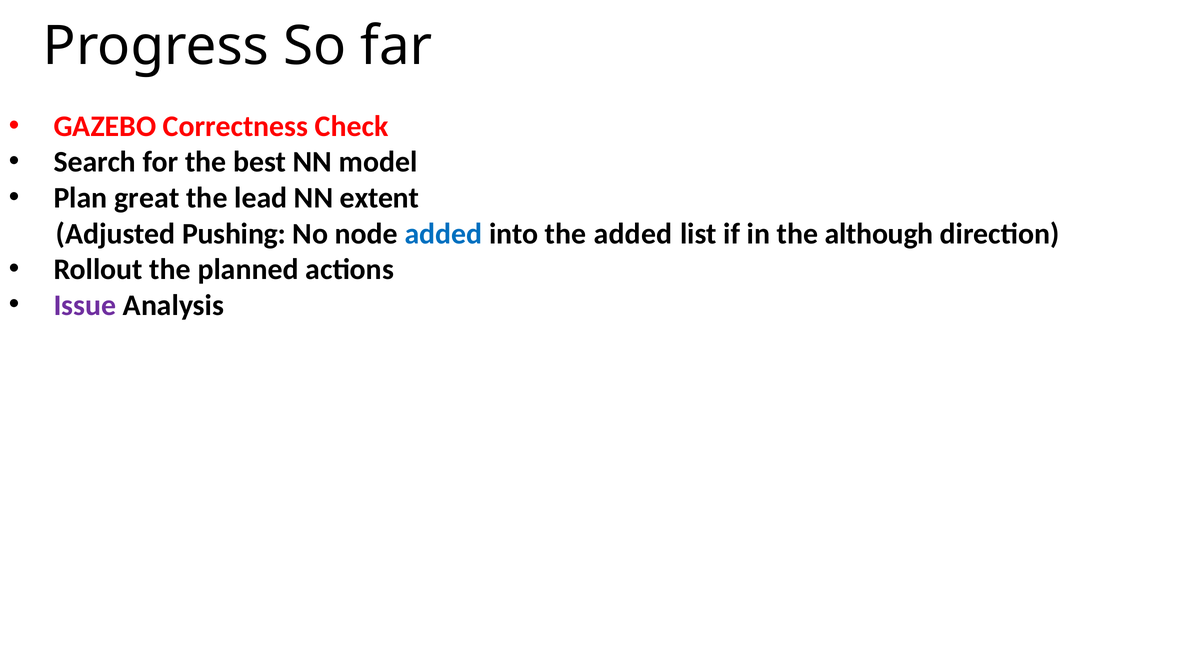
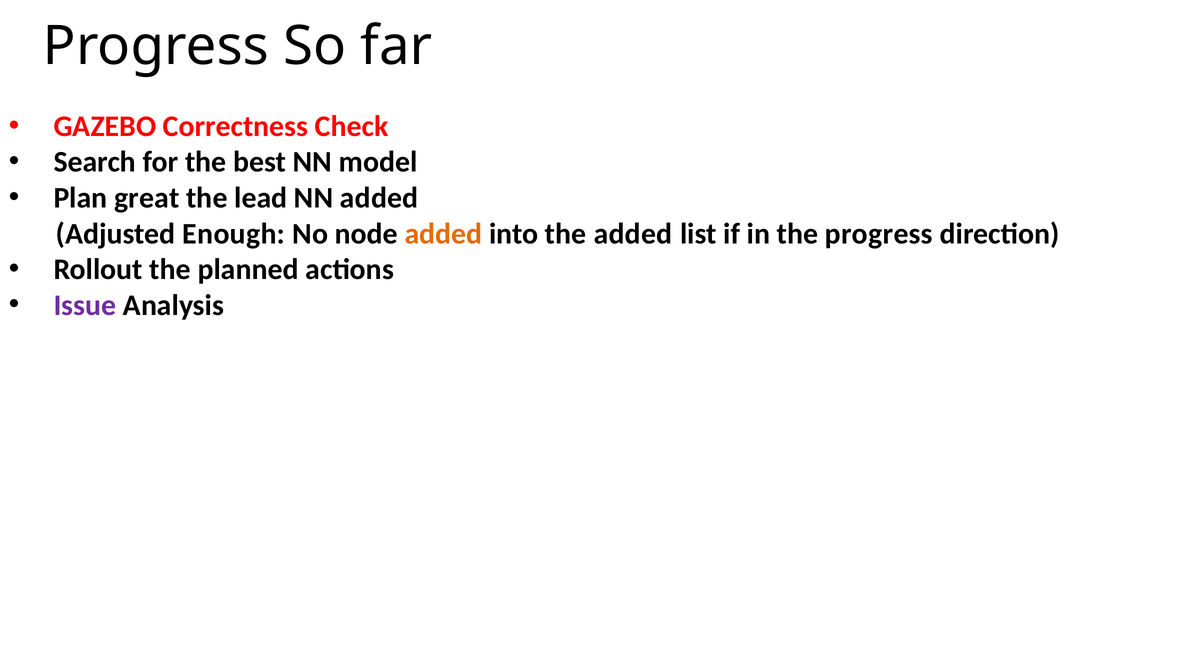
NN extent: extent -> added (379, 198)
Pushing: Pushing -> Enough (234, 234)
added colour: blue -> orange (444, 234)
the although: although -> progress (879, 234)
